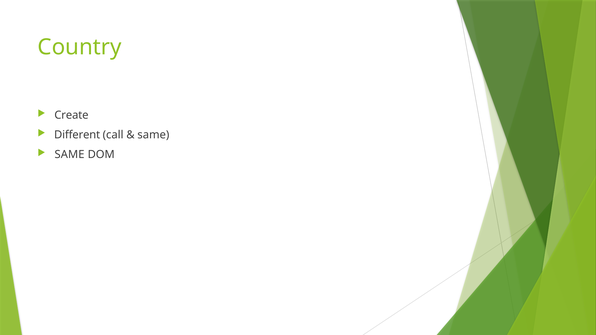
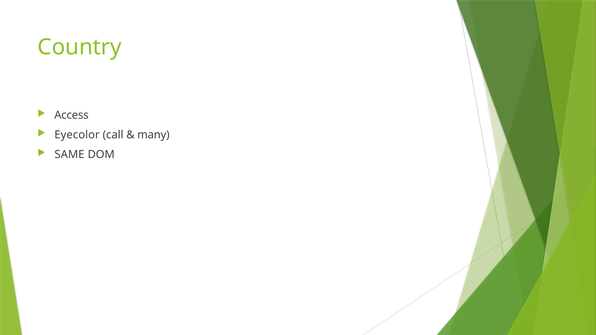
Create: Create -> Access (71, 115)
Different: Different -> Eyecolor (77, 135)
same: same -> many (153, 135)
